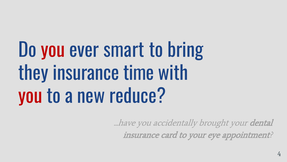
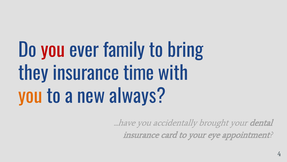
smart: smart -> family (124, 50)
you colour: red -> orange (30, 96)
reduce: reduce -> always (137, 96)
